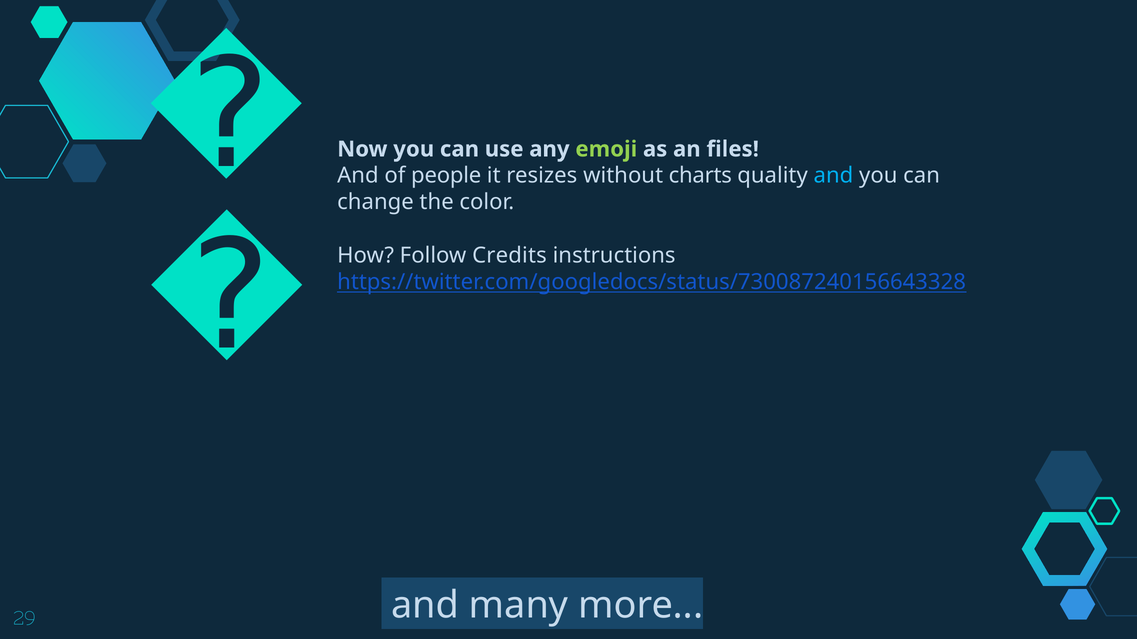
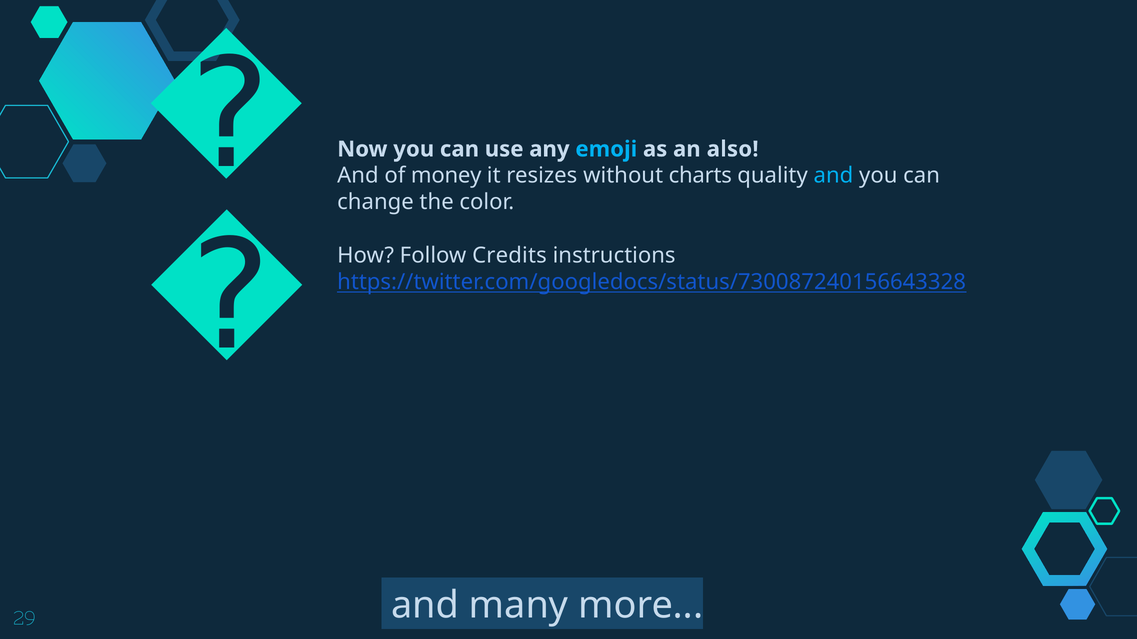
emoji colour: light green -> light blue (606, 149)
files: files -> also (733, 149)
people: people -> money (446, 176)
